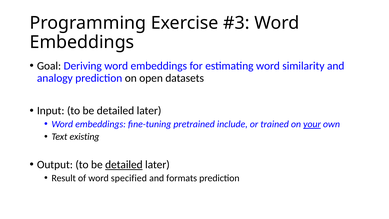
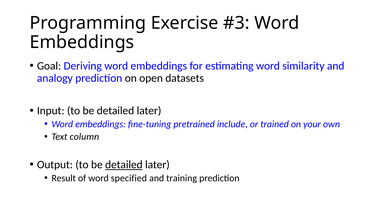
your underline: present -> none (312, 124)
existing: existing -> column (84, 137)
formats: formats -> training (182, 178)
